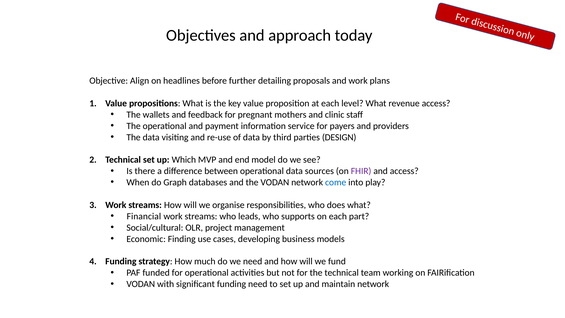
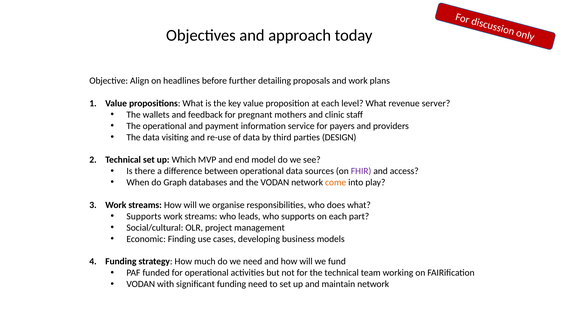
revenue access: access -> server (436, 103)
come colour: blue -> orange (336, 182)
Financial: Financial -> Supports (144, 216)
